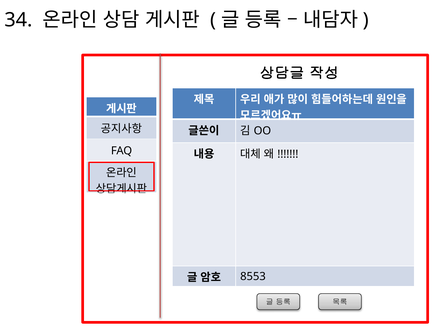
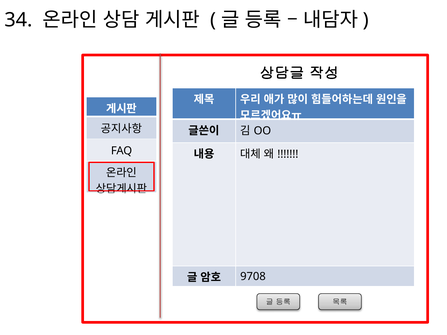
8553: 8553 -> 9708 (253, 277)
